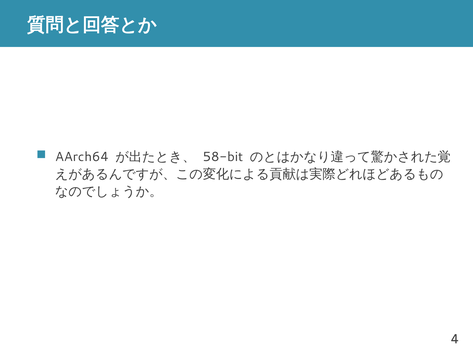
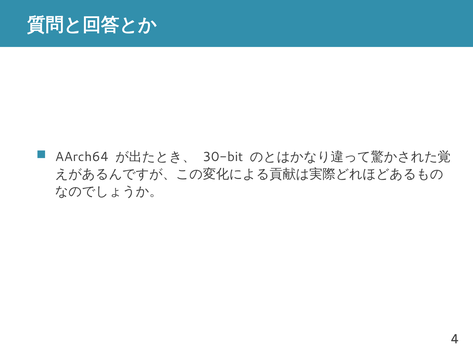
58-bit: 58-bit -> 30-bit (223, 157)
